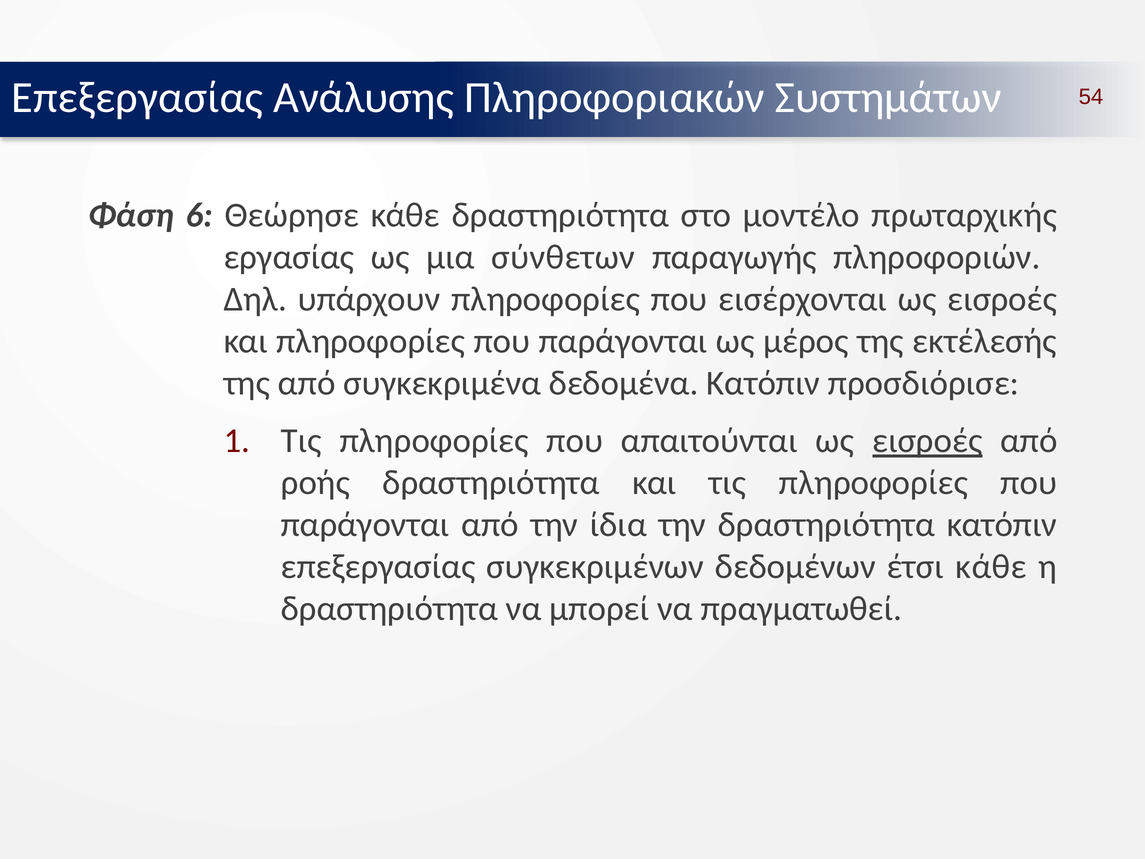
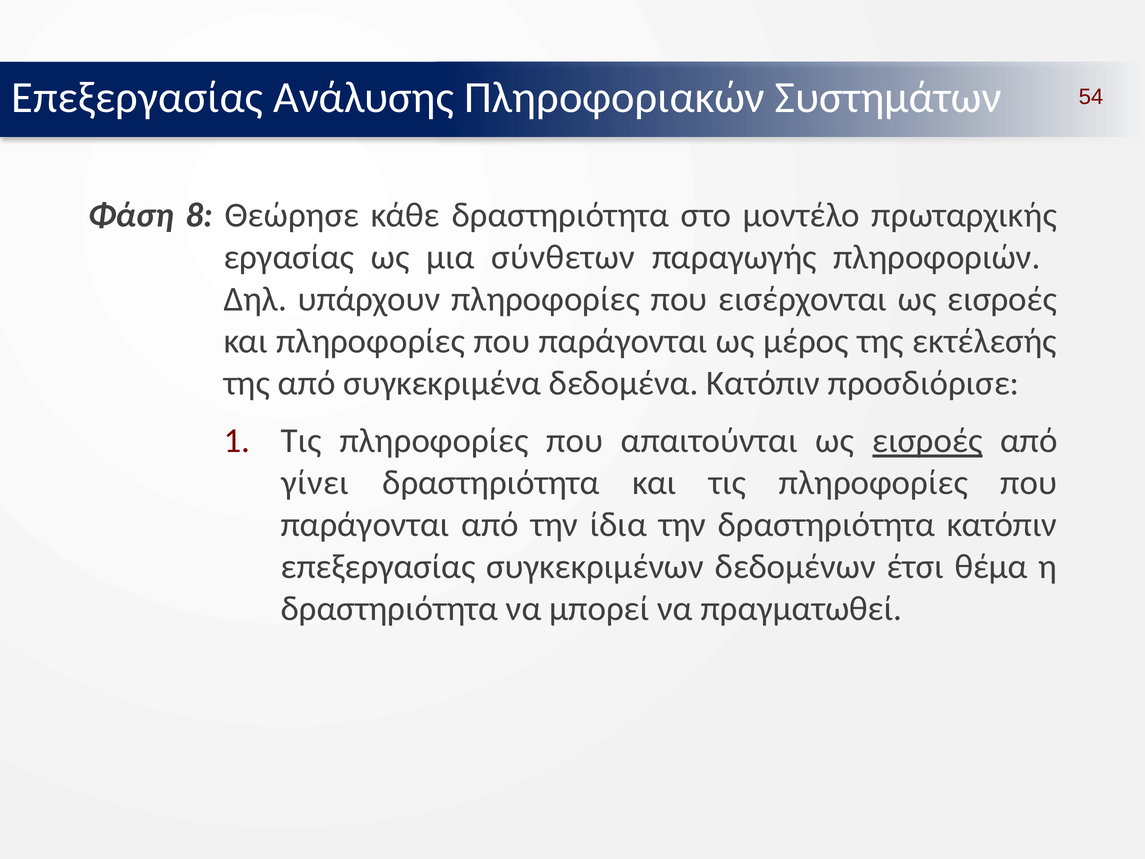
6: 6 -> 8 (199, 215)
ροής: ροής -> γίνει (315, 483)
έτσι κάθε: κάθε -> θέμα (991, 567)
